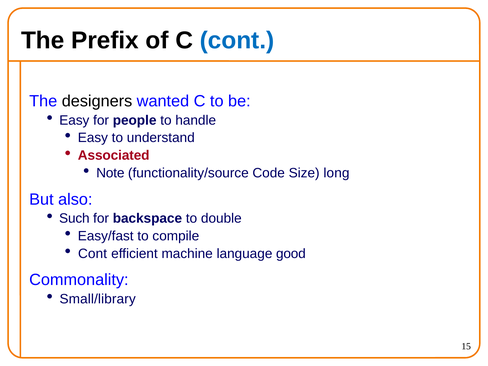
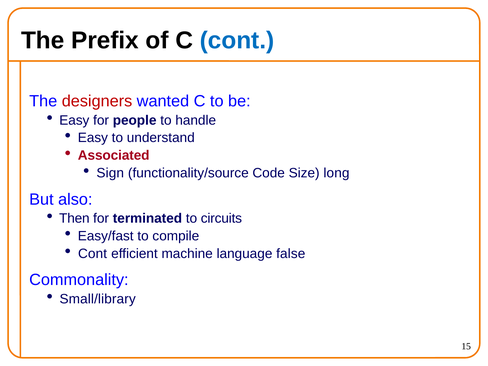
designers colour: black -> red (97, 101)
Note: Note -> Sign (110, 173)
Such: Such -> Then (74, 218)
backspace: backspace -> terminated (147, 218)
double: double -> circuits (221, 218)
good: good -> false (291, 254)
